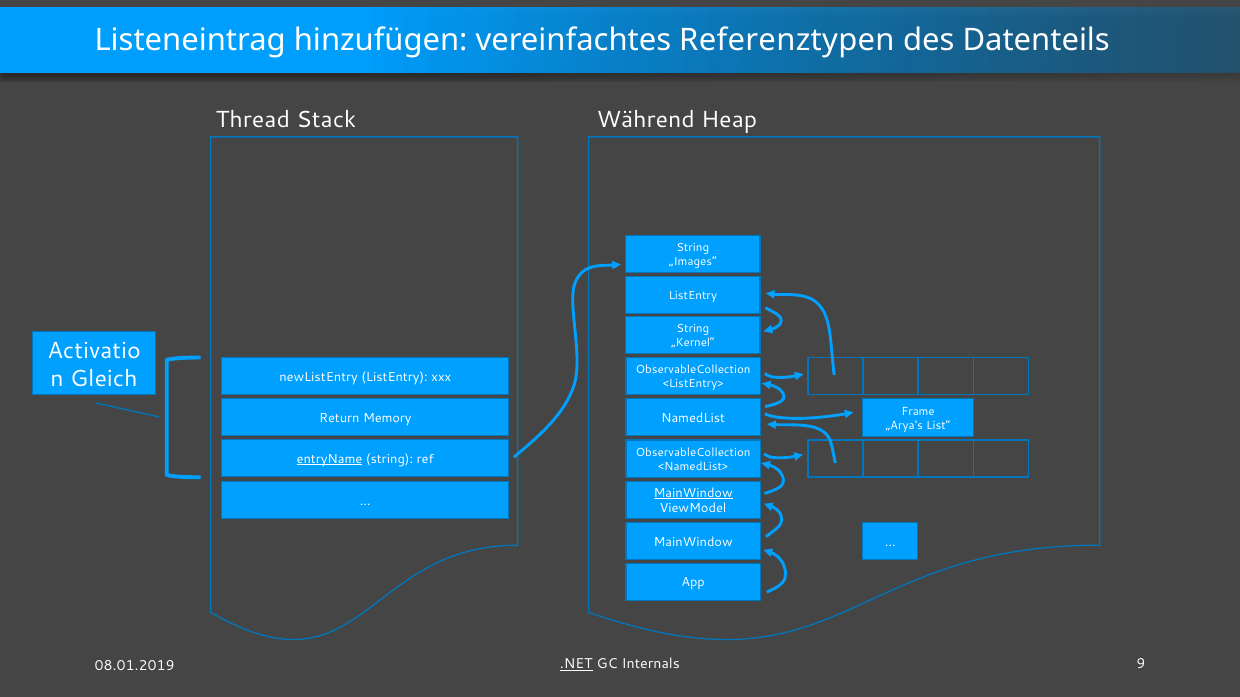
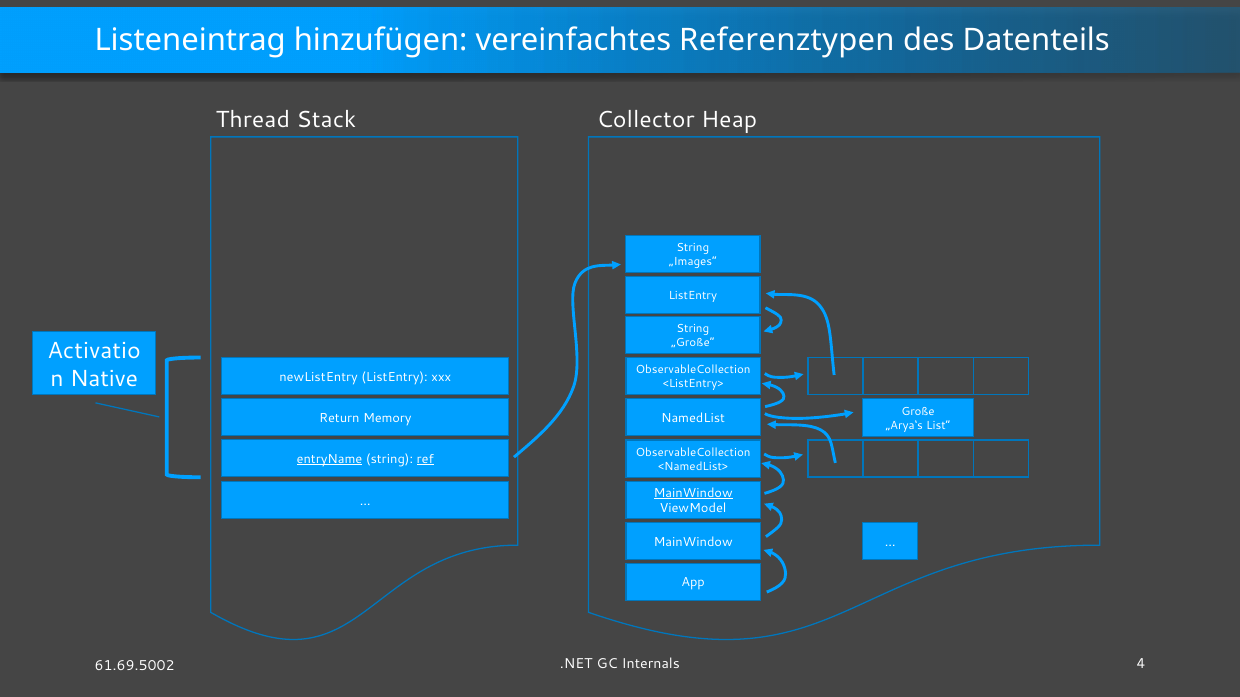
Während: Während -> Collector (646, 120)
„Kernel“: „Kernel“ -> „Große“ (693, 343)
Gleich: Gleich -> Native (104, 379)
Frame: Frame -> Große (918, 412)
ref underline: none -> present (425, 459)
.NET underline: present -> none (576, 664)
9: 9 -> 4 (1141, 664)
08.01.2019: 08.01.2019 -> 61.69.5002 (135, 666)
